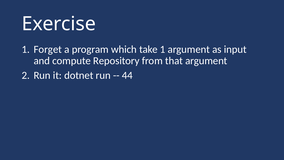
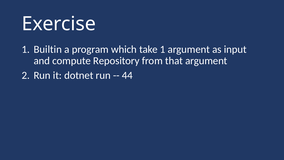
Forget: Forget -> Builtin (48, 49)
